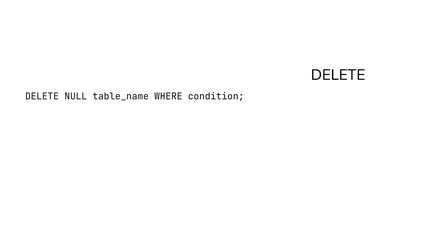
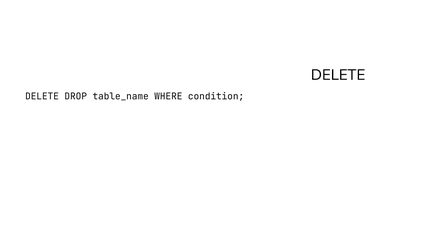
NULL: NULL -> DROP (76, 96)
